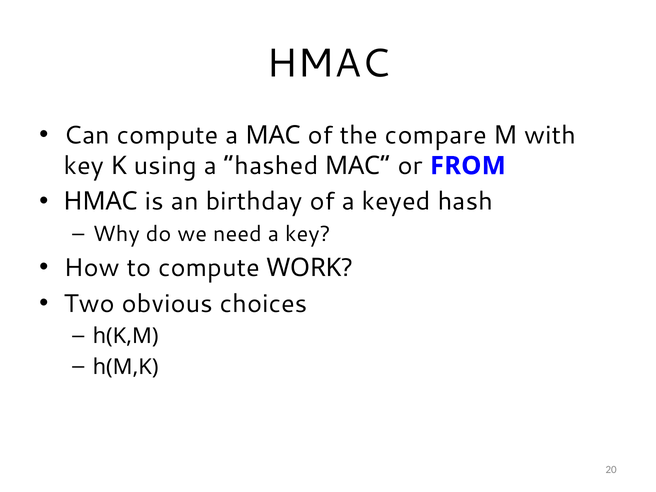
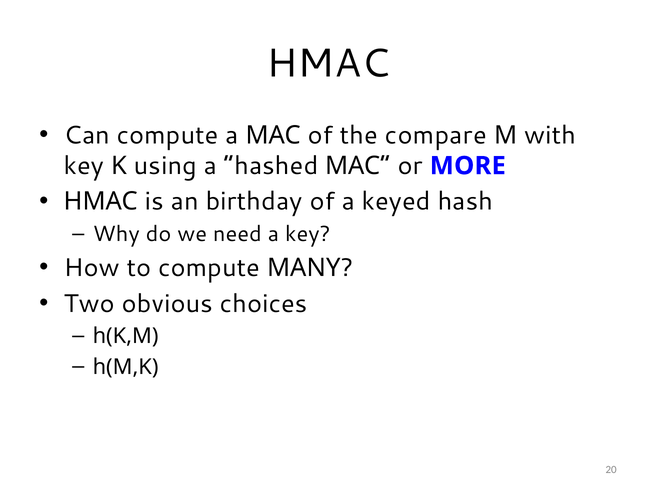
FROM: FROM -> MORE (468, 166)
WORK: WORK -> MANY (304, 268)
